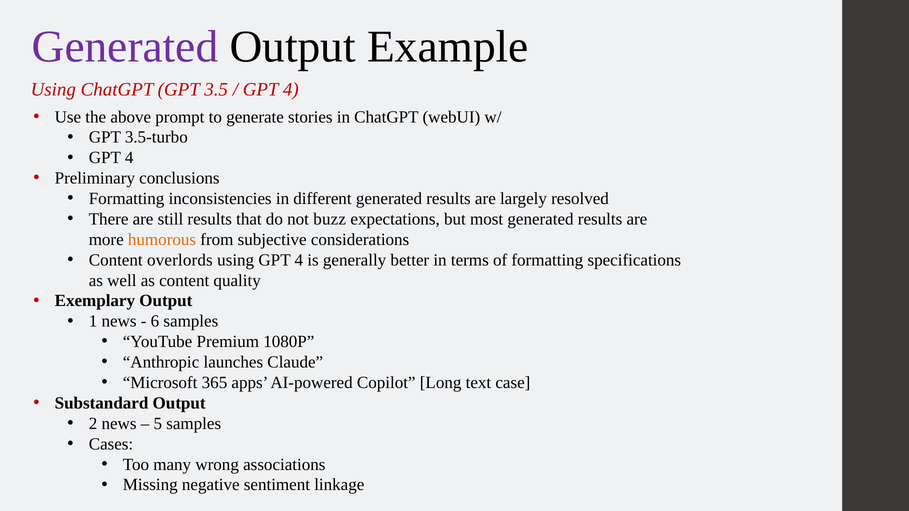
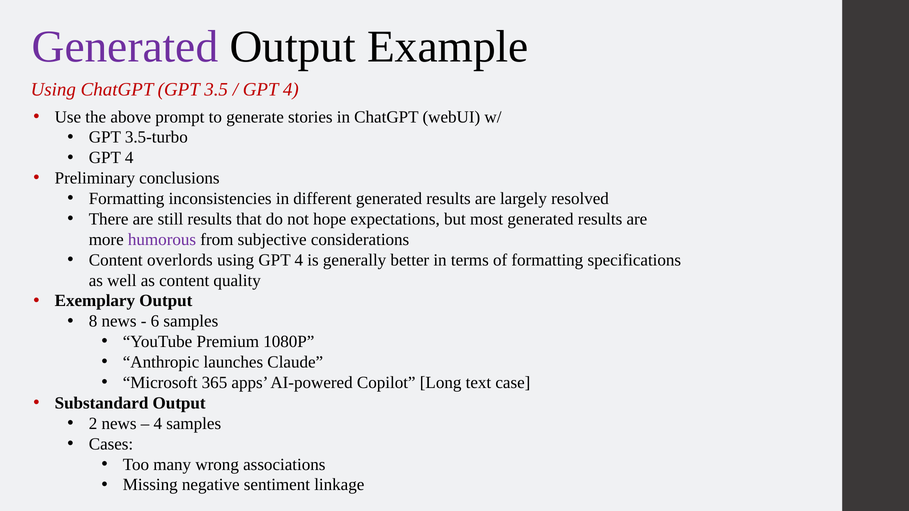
buzz: buzz -> hope (330, 219)
humorous colour: orange -> purple (162, 240)
1: 1 -> 8 (93, 322)
5: 5 -> 4 (158, 424)
